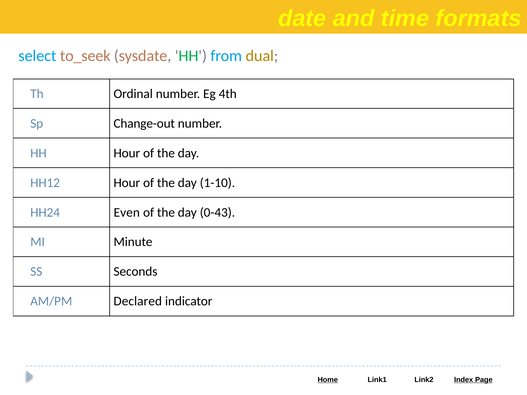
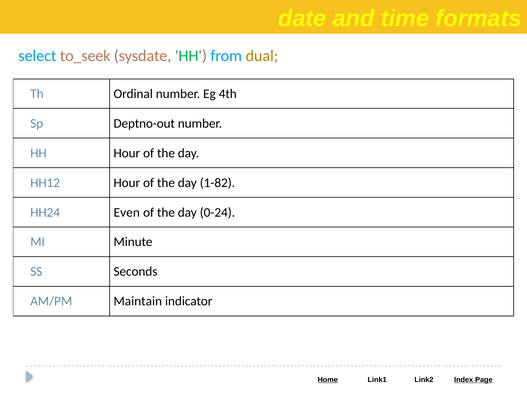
Change-out: Change-out -> Deptno-out (144, 124)
1-10: 1-10 -> 1-82 (217, 183)
0-43: 0-43 -> 0-24 (217, 212)
Declared: Declared -> Maintain (138, 301)
